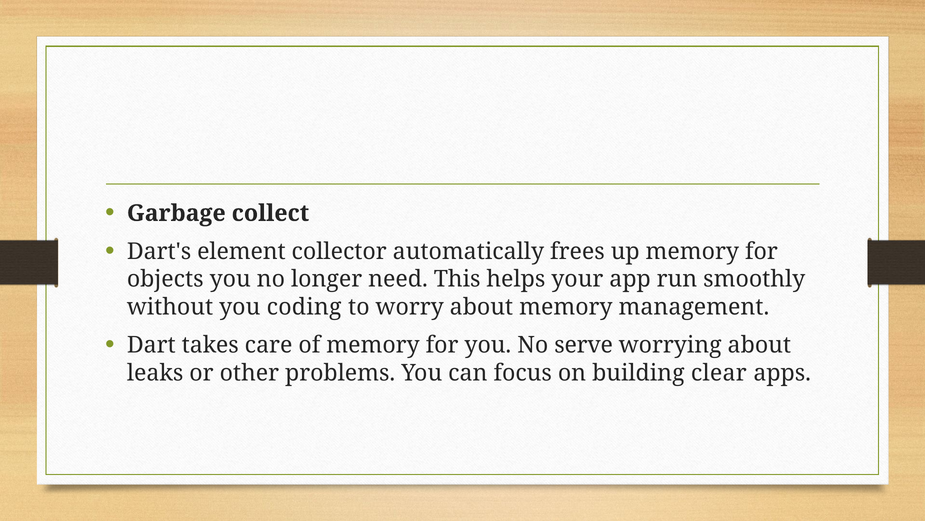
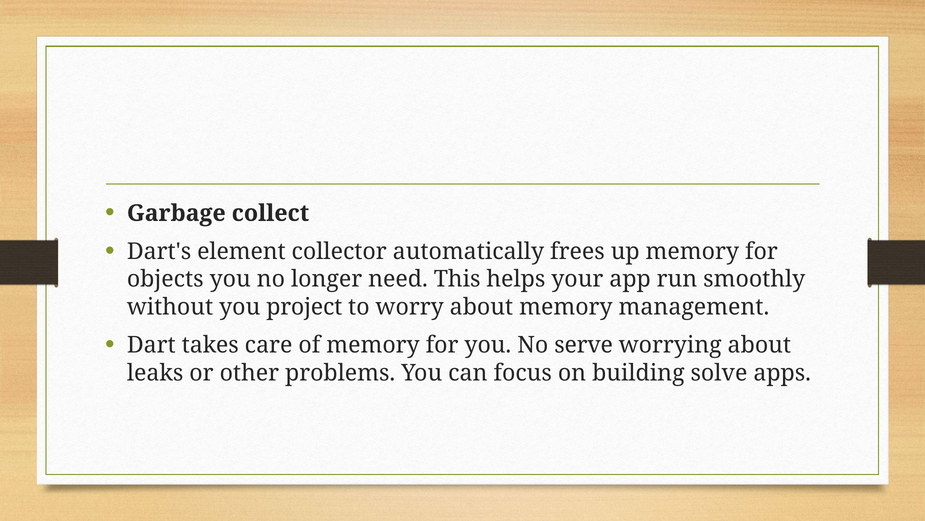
coding: coding -> project (304, 307)
clear: clear -> solve (719, 373)
